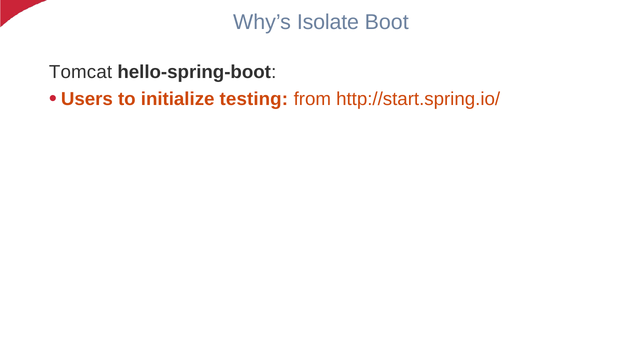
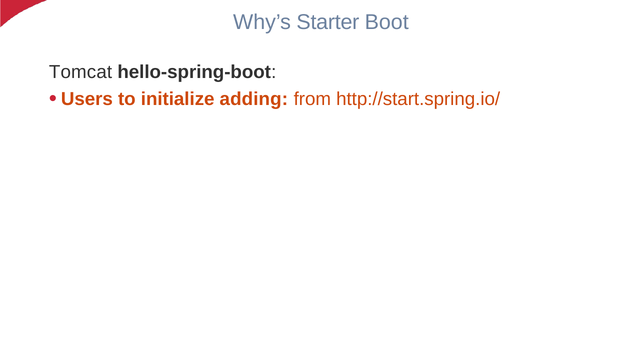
Isolate: Isolate -> Starter (328, 22)
testing: testing -> adding (254, 99)
